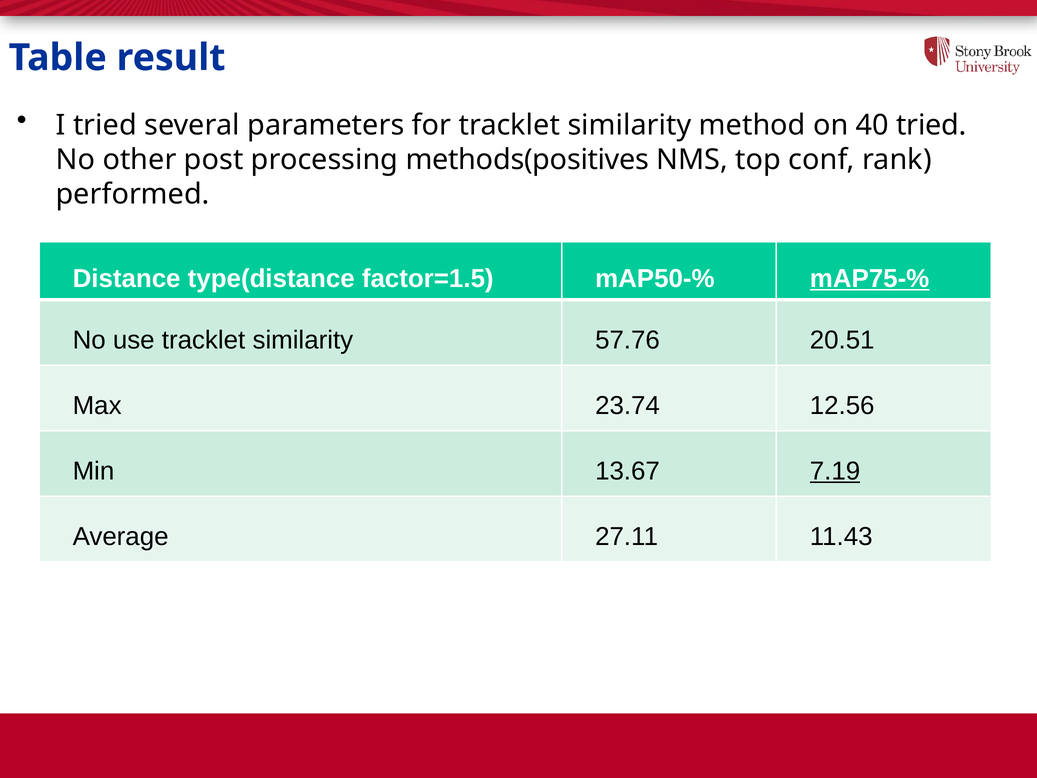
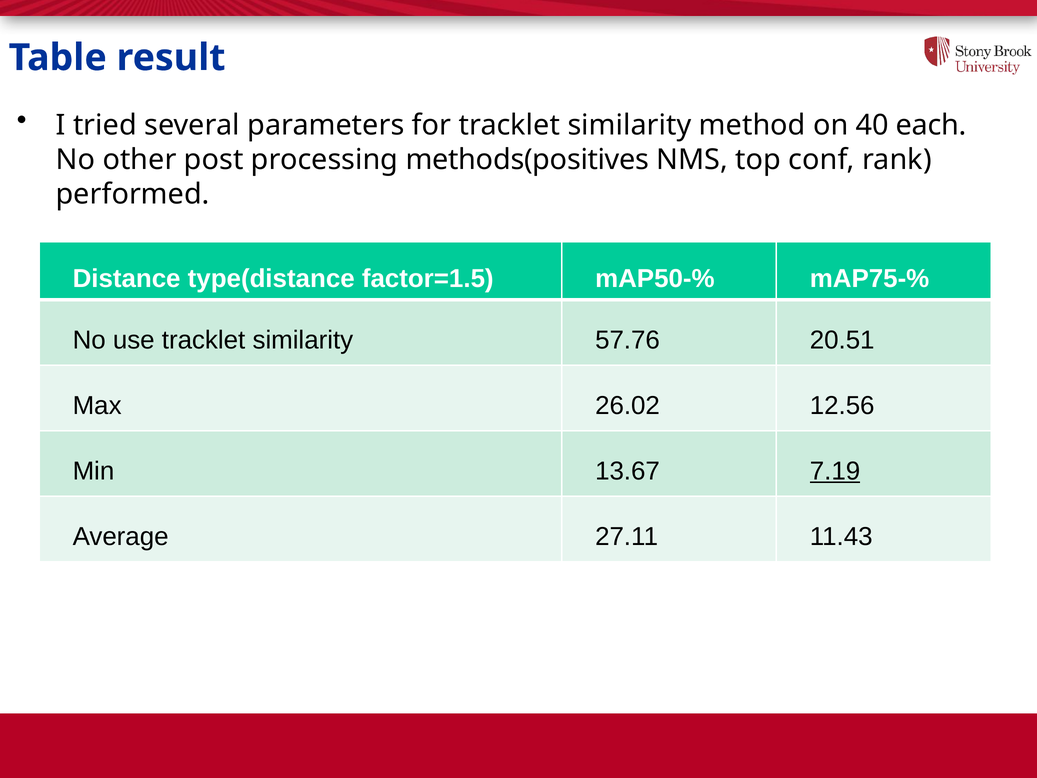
40 tried: tried -> each (931, 125)
mAP75-% underline: present -> none (870, 278)
23.74: 23.74 -> 26.02 (628, 406)
